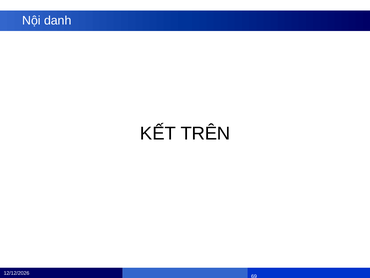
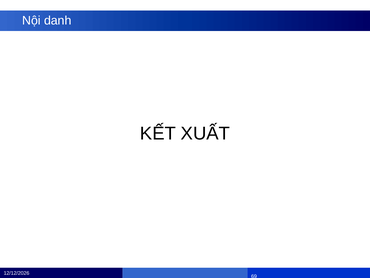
TRÊN: TRÊN -> XUẤT (205, 133)
